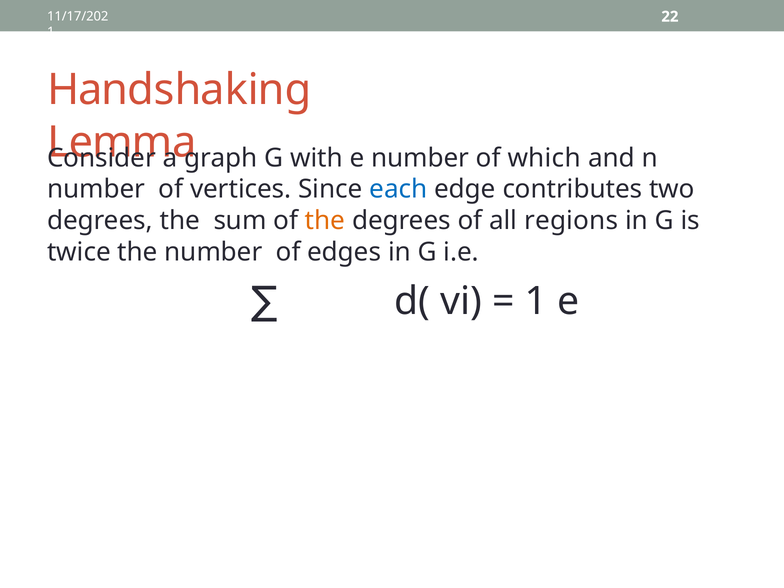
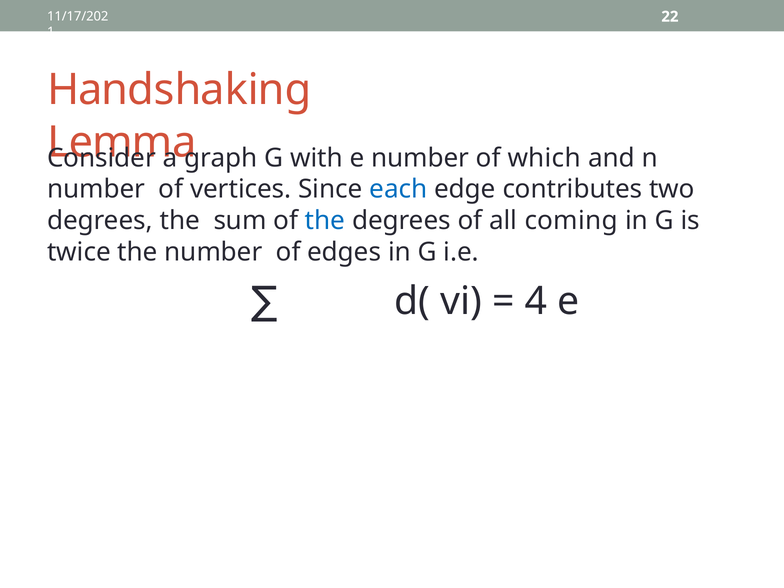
the colour: orange -> blue (325, 221)
regions: regions -> coming (571, 221)
1: 1 -> 4 (536, 301)
